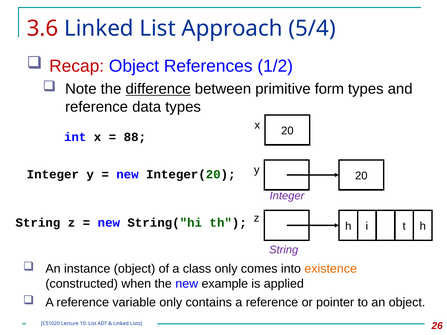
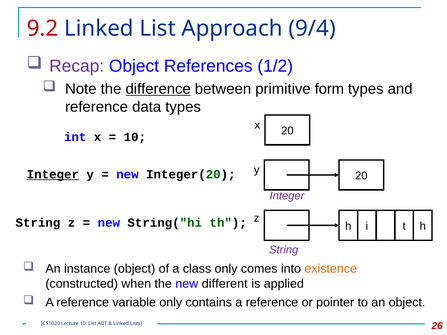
3.6: 3.6 -> 9.2 (43, 28)
5/4: 5/4 -> 9/4 (312, 28)
Recap colour: red -> purple (77, 66)
88: 88 -> 10 (135, 137)
Integer underline: none -> present (53, 174)
example: example -> different (225, 284)
